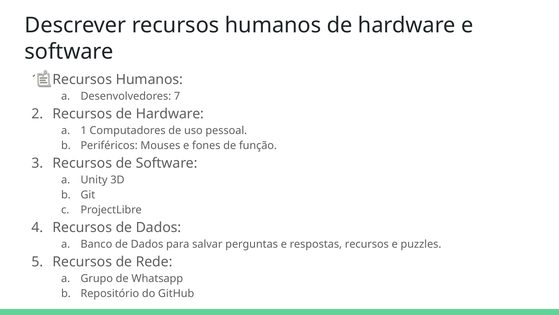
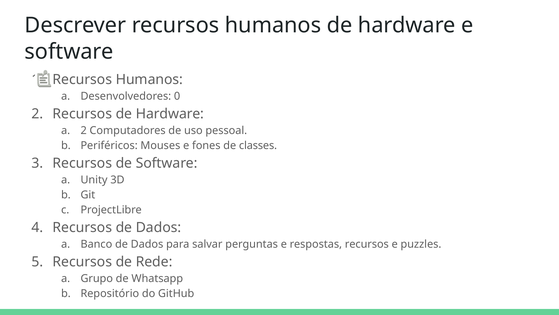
7: 7 -> 0 (177, 96)
1: 1 -> 2 (84, 130)
função: função -> classes (258, 145)
